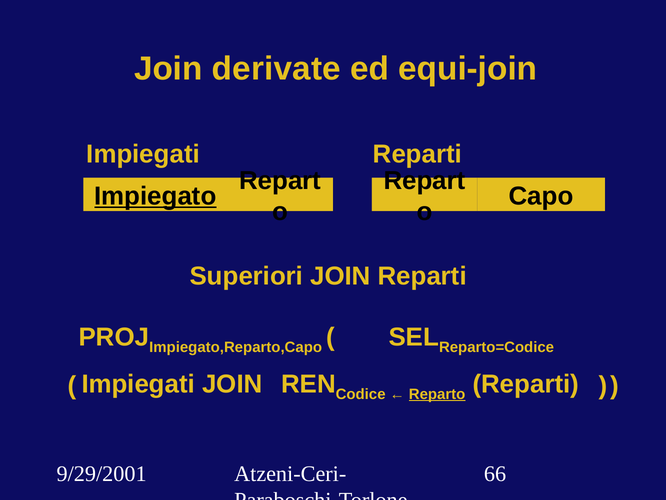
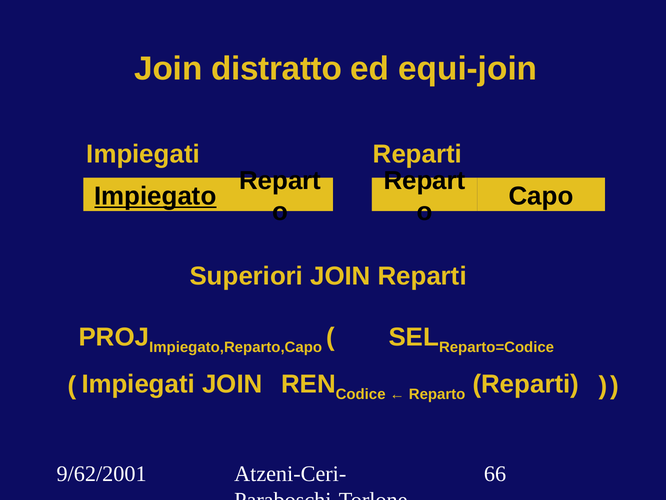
derivate: derivate -> distratto (277, 69)
Reparto underline: present -> none (437, 394)
9/29/2001: 9/29/2001 -> 9/62/2001 (102, 473)
